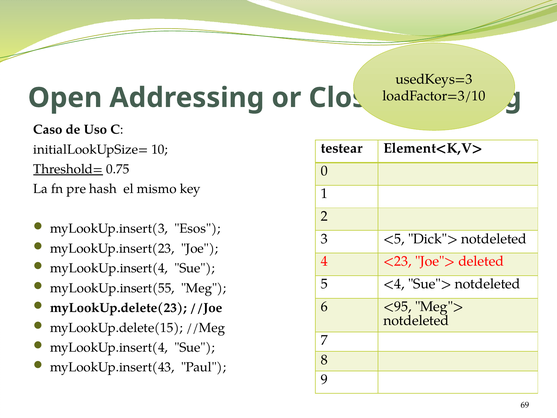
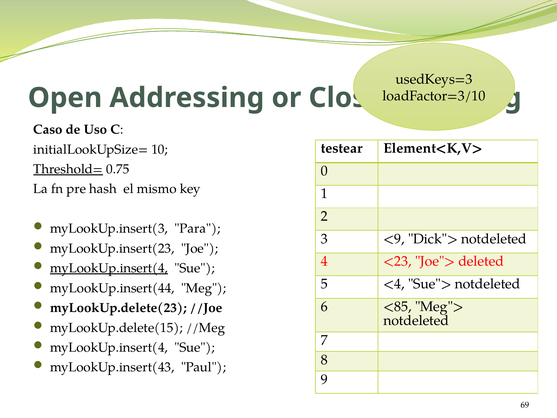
Esos: Esos -> Para (198, 228)
<5: <5 -> <9 (394, 239)
myLookUp.insert(4 underline: none -> present (109, 268)
myLookUp.insert(55: myLookUp.insert(55 -> myLookUp.insert(44 (112, 288)
<95: <95 -> <85 (398, 306)
